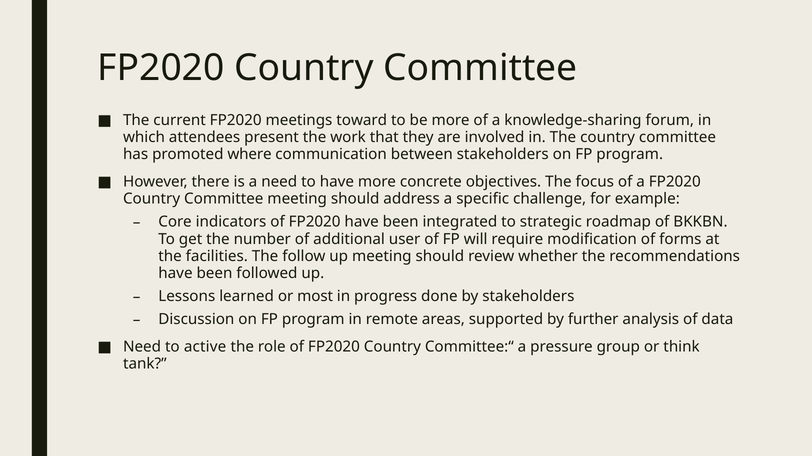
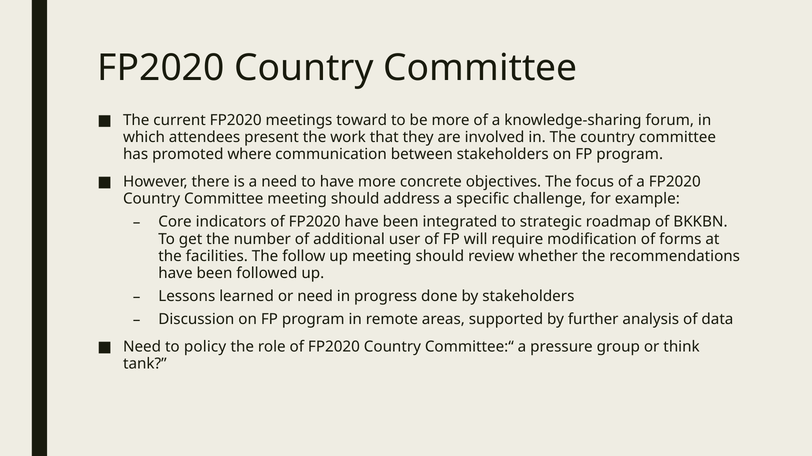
or most: most -> need (315, 297)
active: active -> policy (205, 347)
